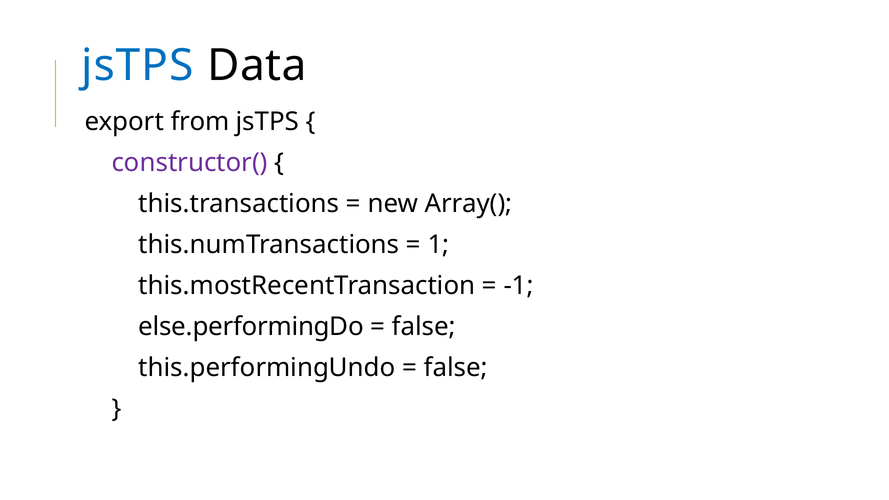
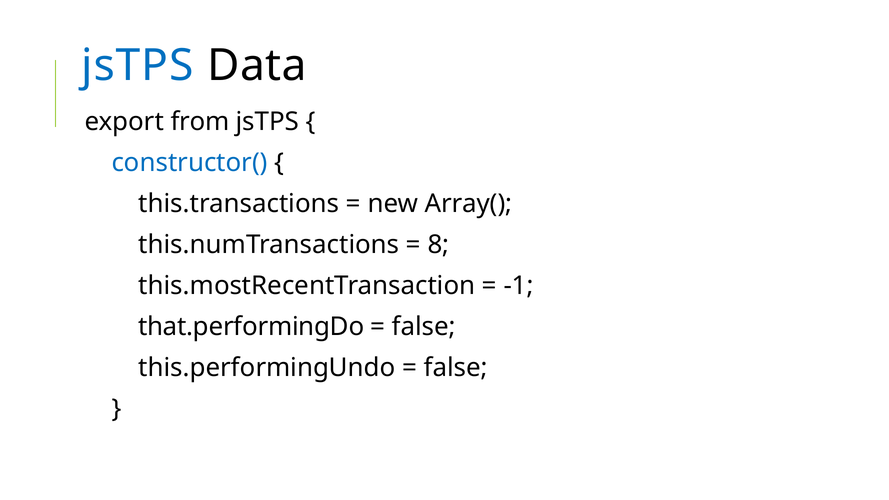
constructor( colour: purple -> blue (190, 163)
1: 1 -> 8 (438, 245)
else.performingDo: else.performingDo -> that.performingDo (251, 327)
